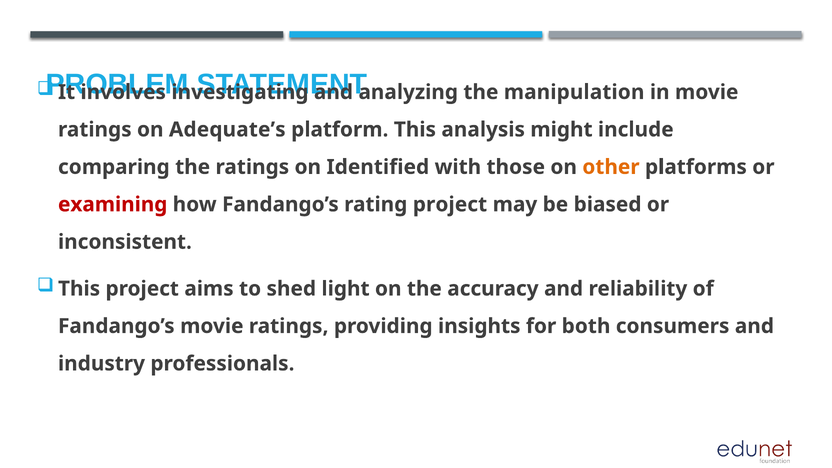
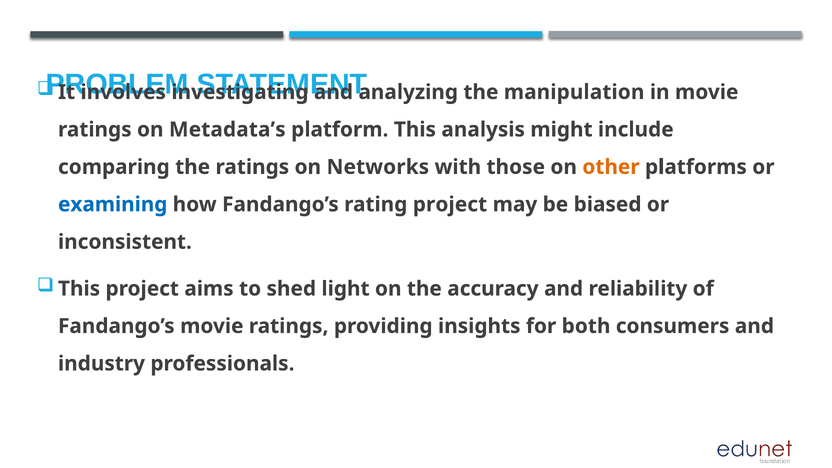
Adequate’s: Adequate’s -> Metadata’s (227, 130)
Identified: Identified -> Networks (378, 167)
examining colour: red -> blue (113, 204)
